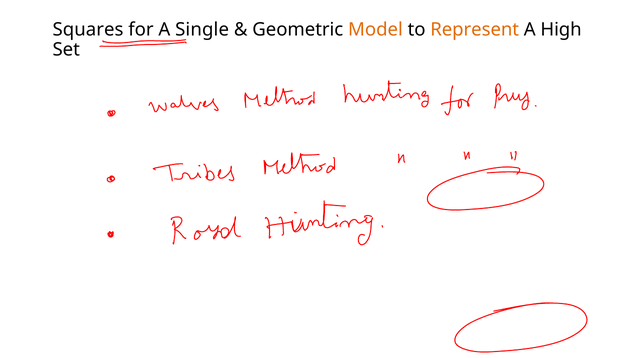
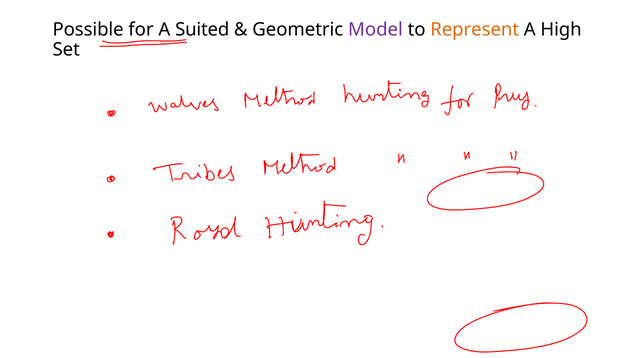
Squares: Squares -> Possible (88, 30)
Single: Single -> Suited (202, 30)
Model colour: orange -> purple (375, 30)
